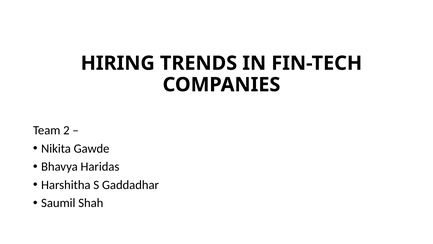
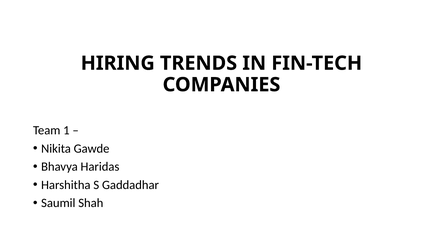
2: 2 -> 1 (66, 130)
